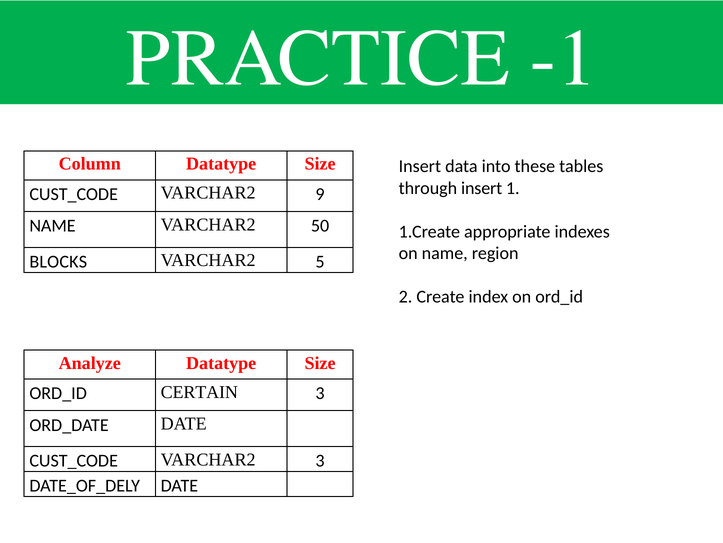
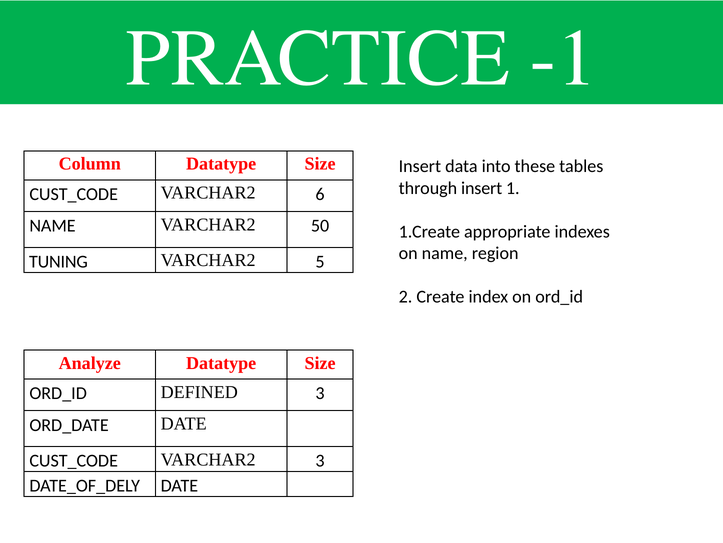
9: 9 -> 6 (320, 194)
BLOCKS: BLOCKS -> TUNING (58, 262)
CERTAIN: CERTAIN -> DEFINED (199, 392)
